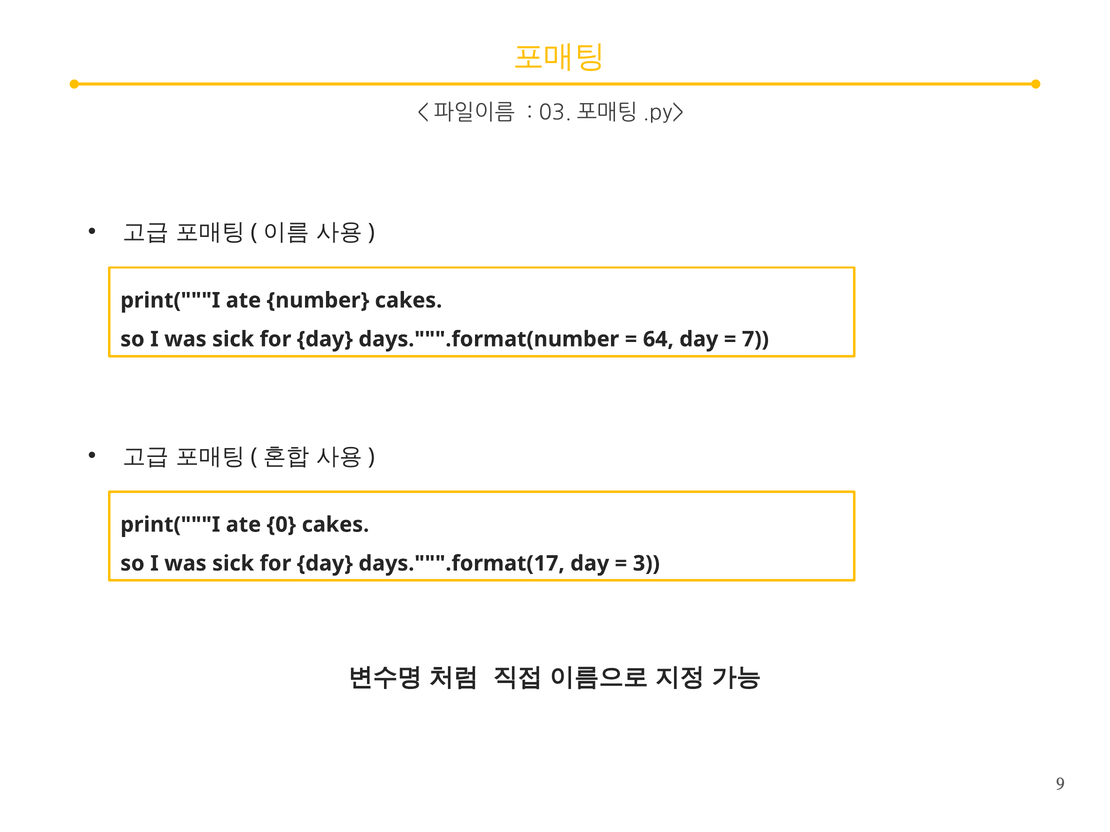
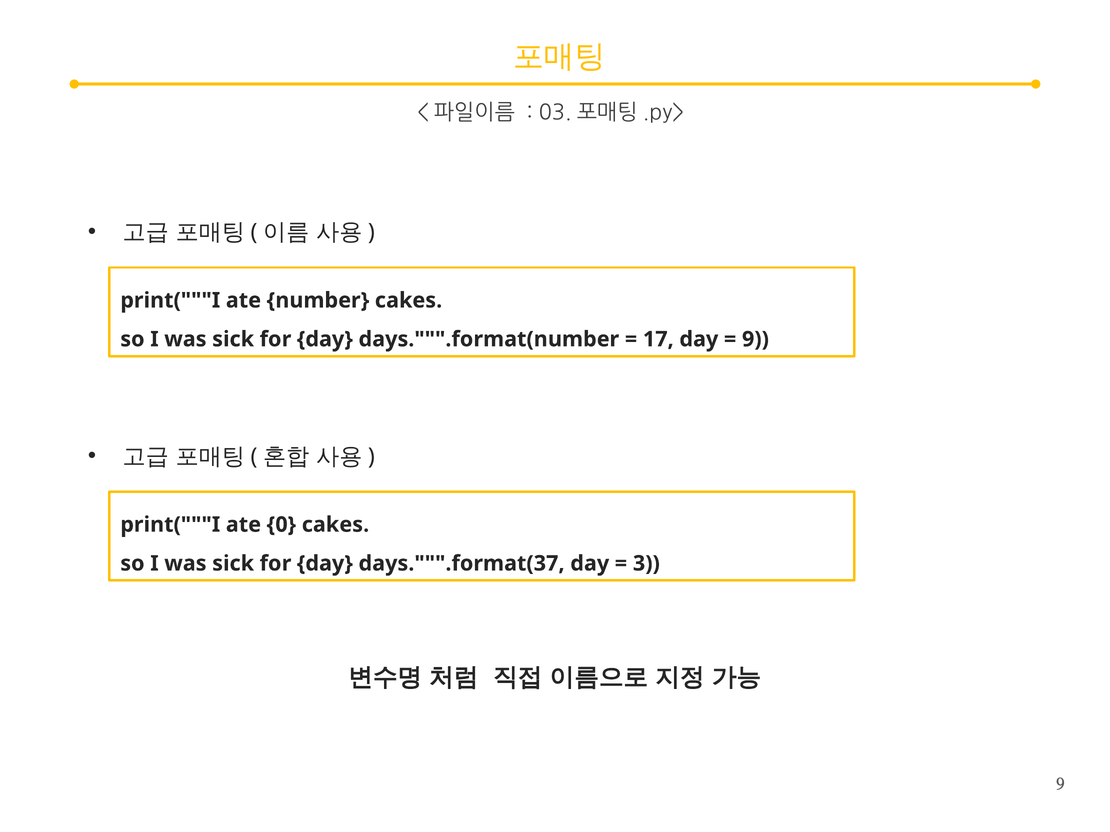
64: 64 -> 17 (658, 339)
7: 7 -> 9 (755, 339)
days.""".format(17: days.""".format(17 -> days.""".format(37 (462, 564)
